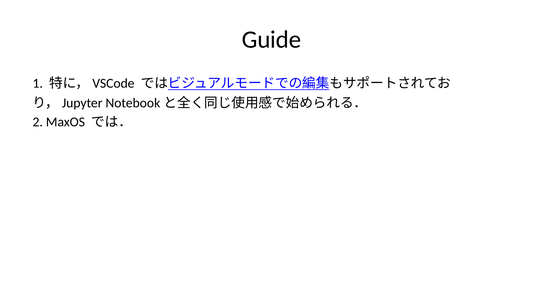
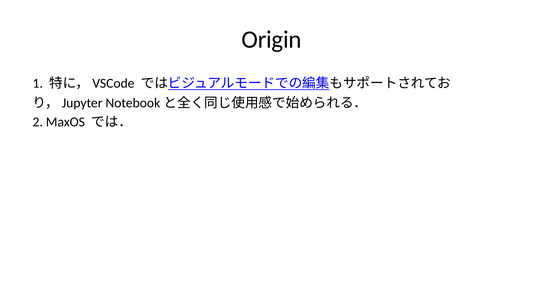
Guide: Guide -> Origin (272, 39)
